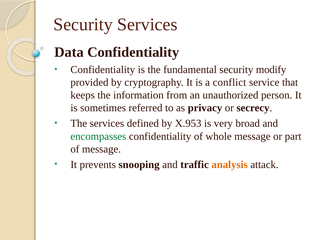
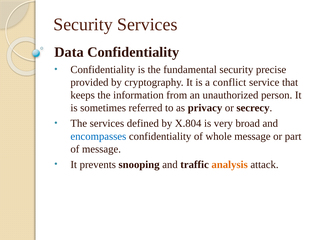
modify: modify -> precise (271, 70)
X.953: X.953 -> X.804 (188, 124)
encompasses colour: green -> blue (98, 137)
